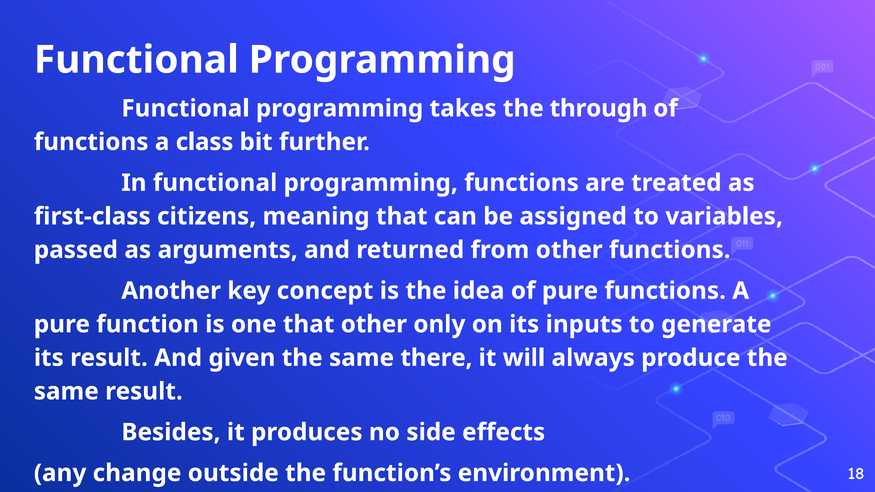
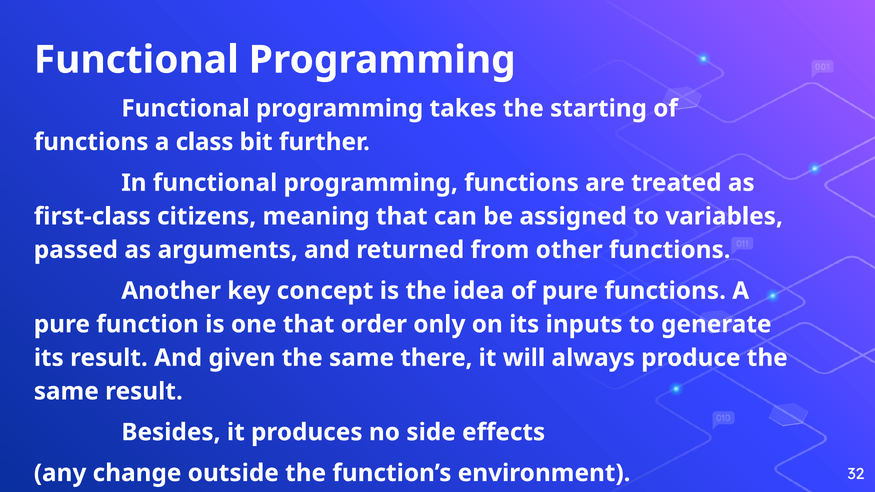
through: through -> starting (599, 109)
that other: other -> order (374, 324)
18: 18 -> 32 (856, 474)
